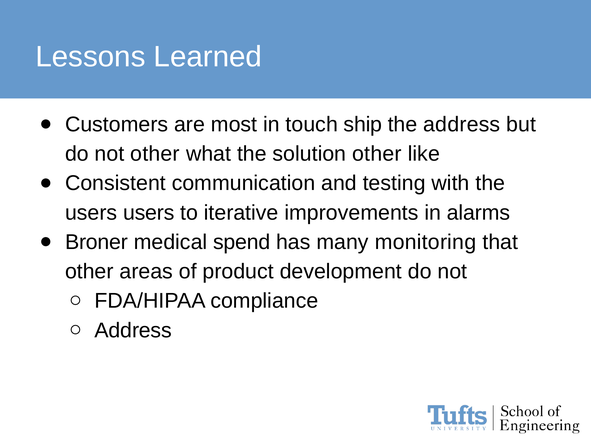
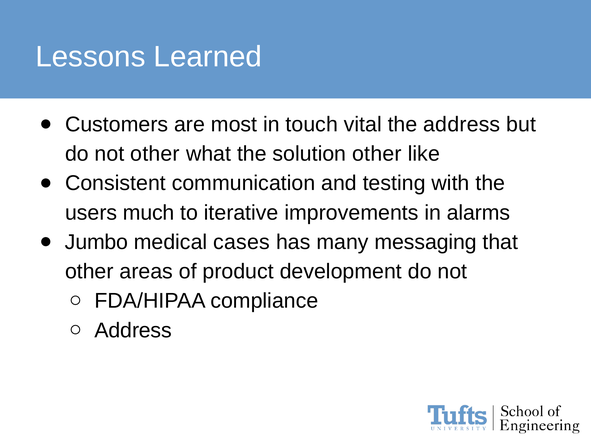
ship: ship -> vital (363, 125)
users users: users -> much (149, 213)
Broner: Broner -> Jumbo (97, 242)
spend: spend -> cases (242, 242)
monitoring: monitoring -> messaging (426, 242)
